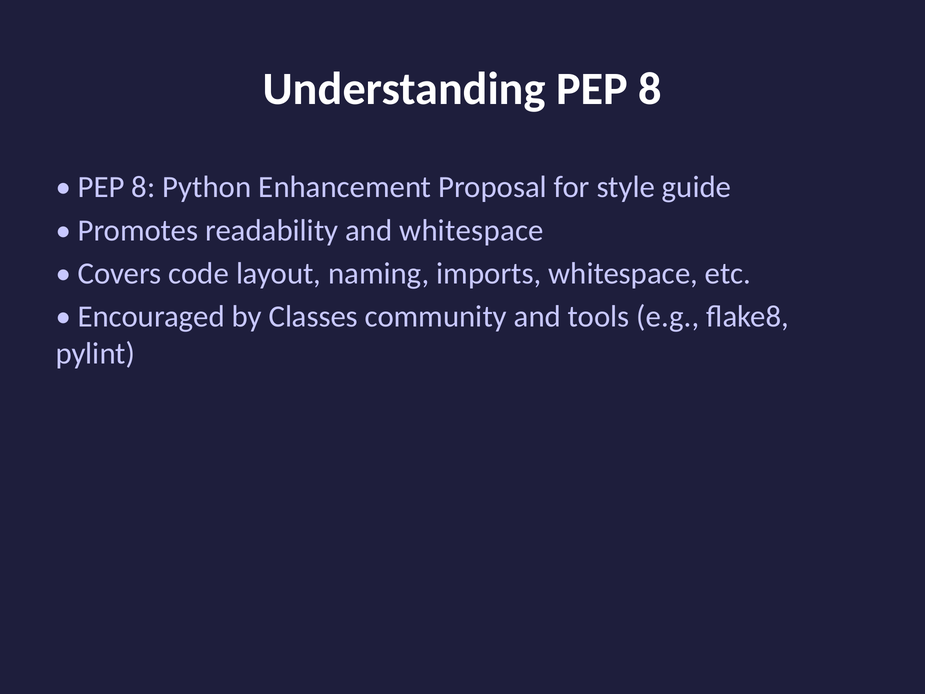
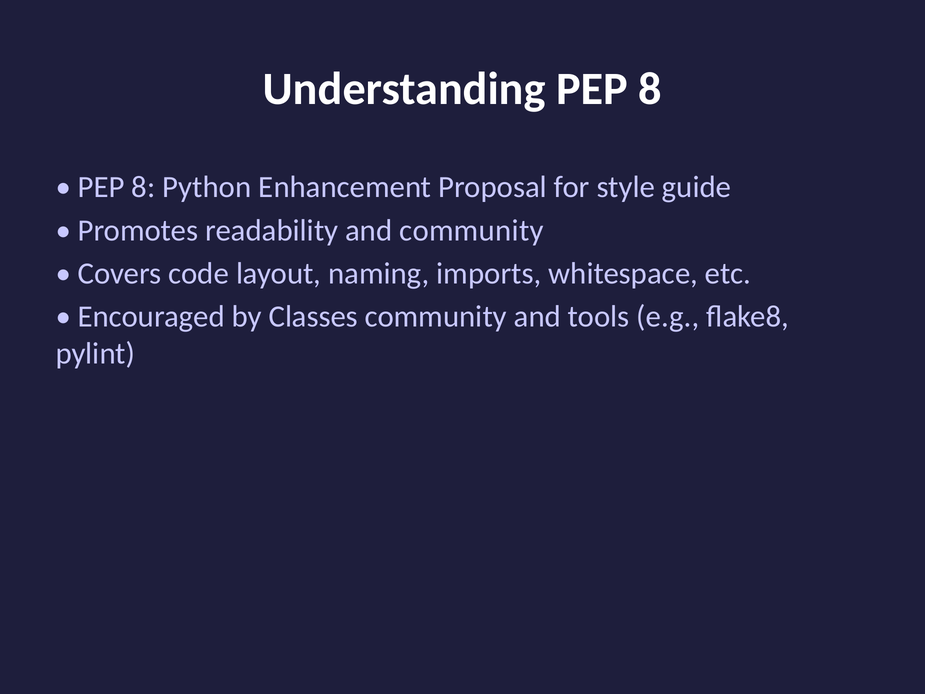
and whitespace: whitespace -> community (471, 230)
